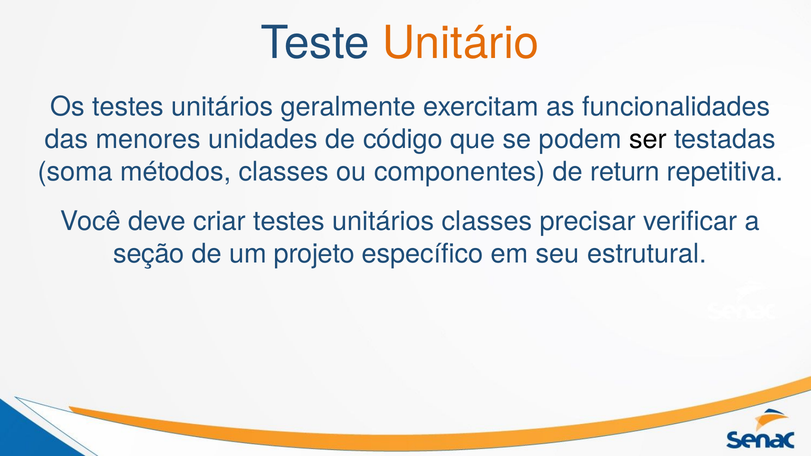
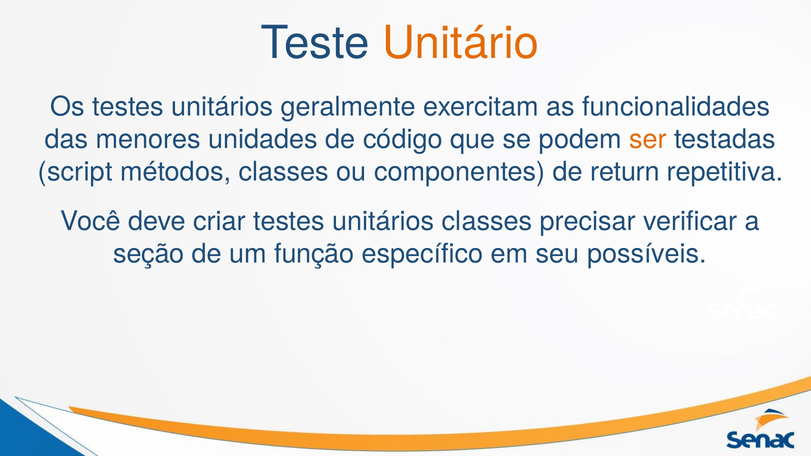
ser colour: black -> orange (648, 140)
soma: soma -> script (75, 172)
projeto: projeto -> função (314, 254)
estrutural: estrutural -> possíveis (647, 254)
